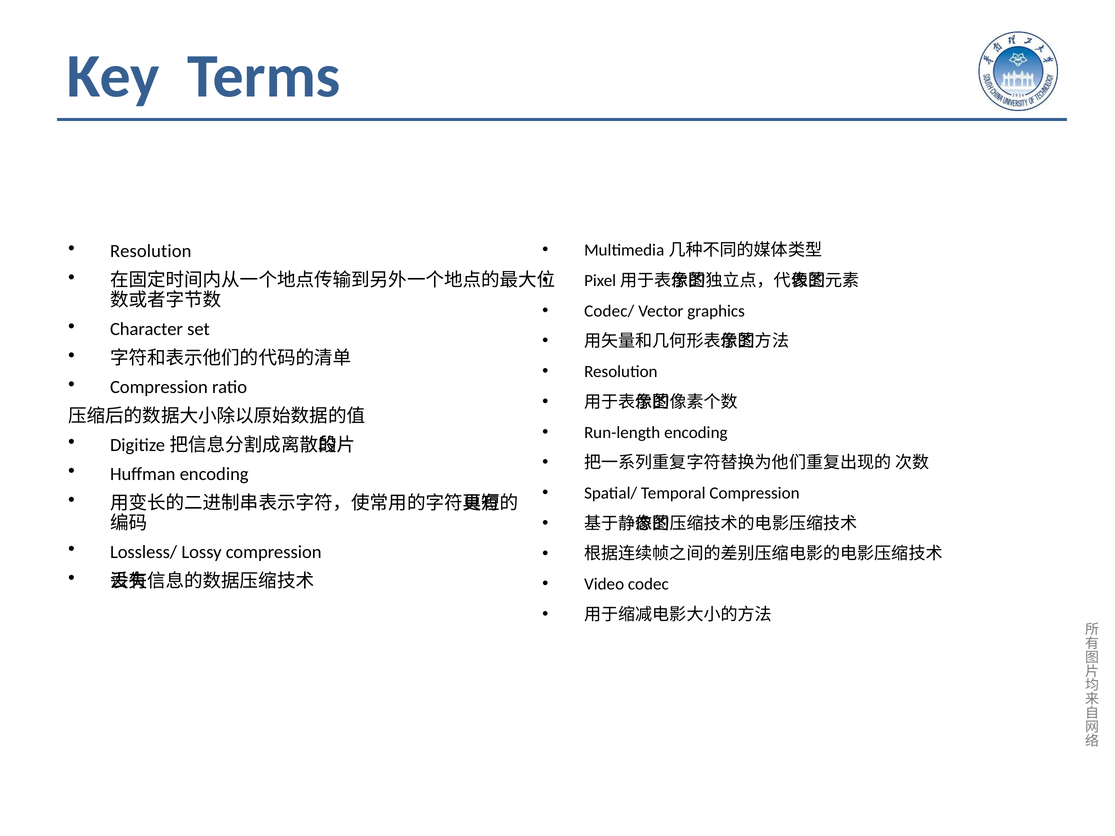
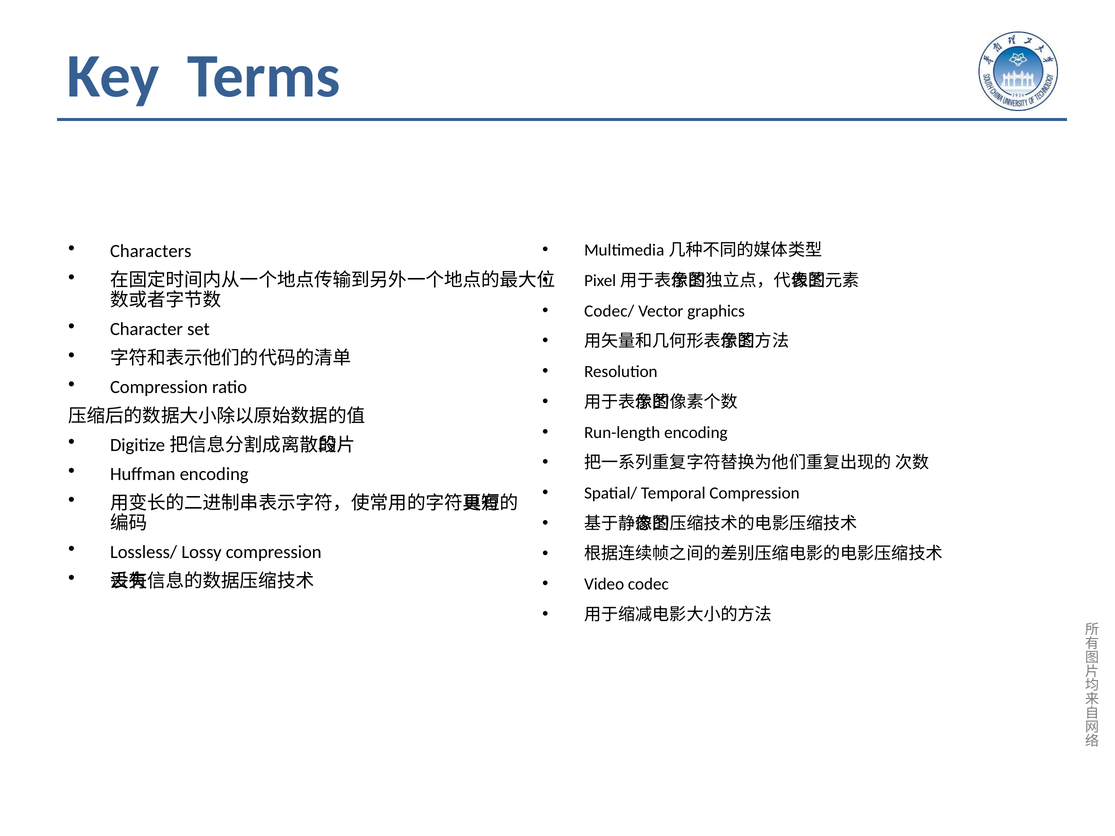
Resolution: Resolution -> Characters (151, 251)
